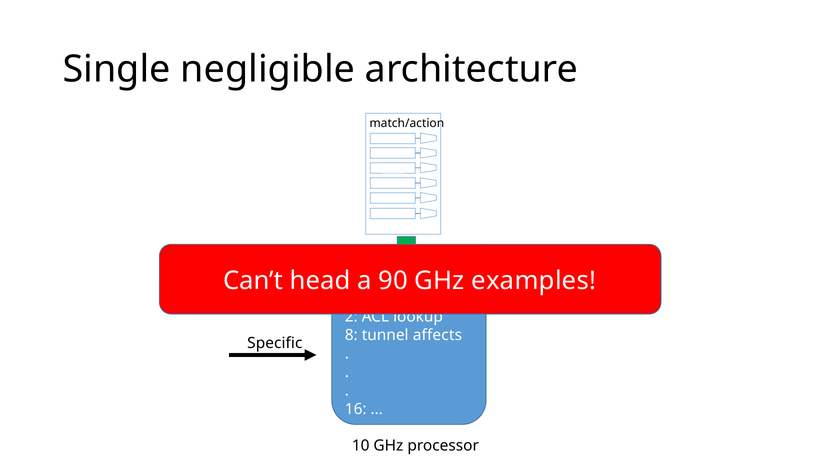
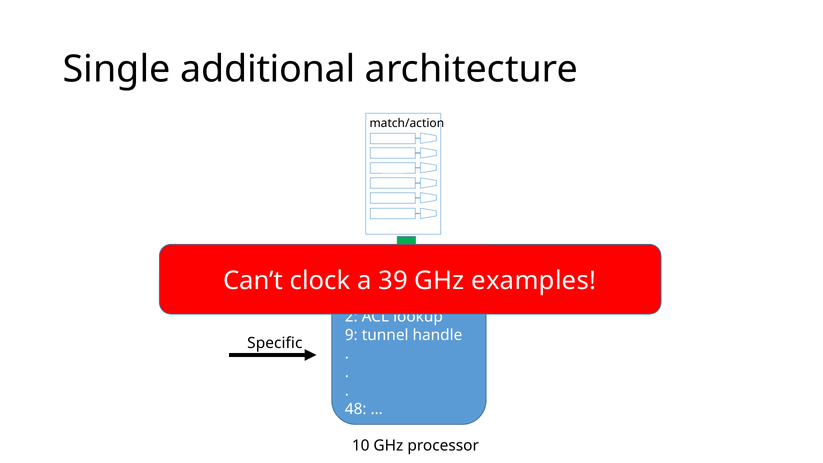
negligible: negligible -> additional (268, 69)
head: head -> clock (320, 281)
90: 90 -> 39 (393, 281)
8: 8 -> 9 (351, 335)
affects: affects -> handle (437, 335)
16: 16 -> 48 (356, 409)
